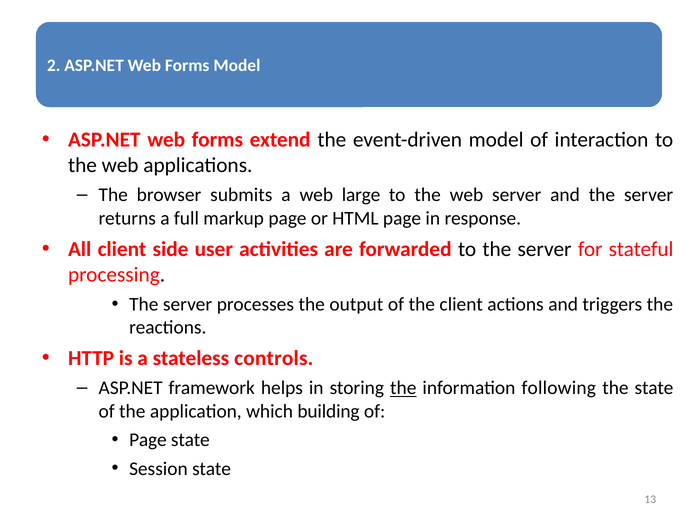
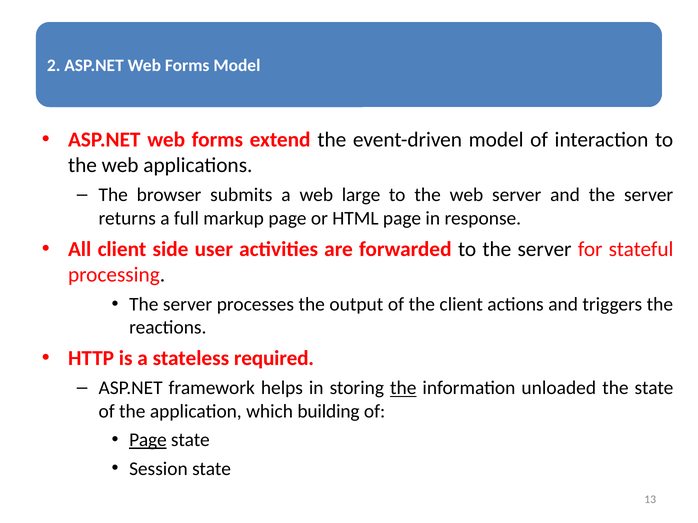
controls: controls -> required (274, 359)
following: following -> unloaded (559, 388)
Page underline: none -> present (148, 440)
